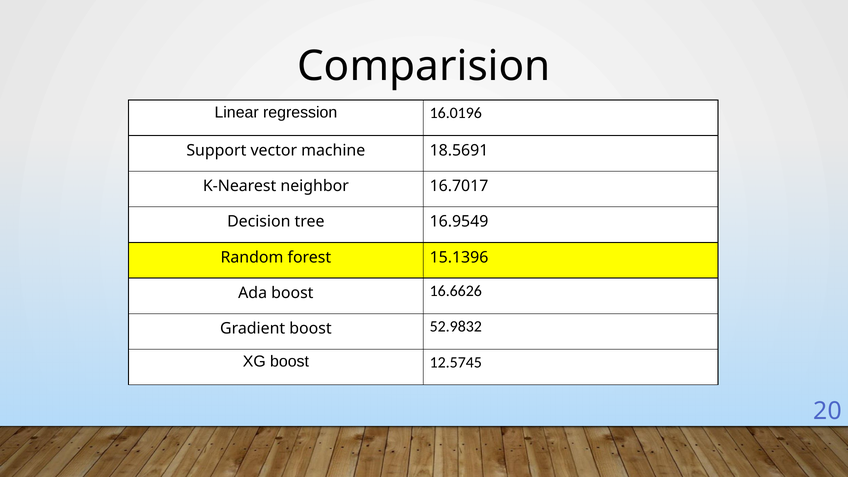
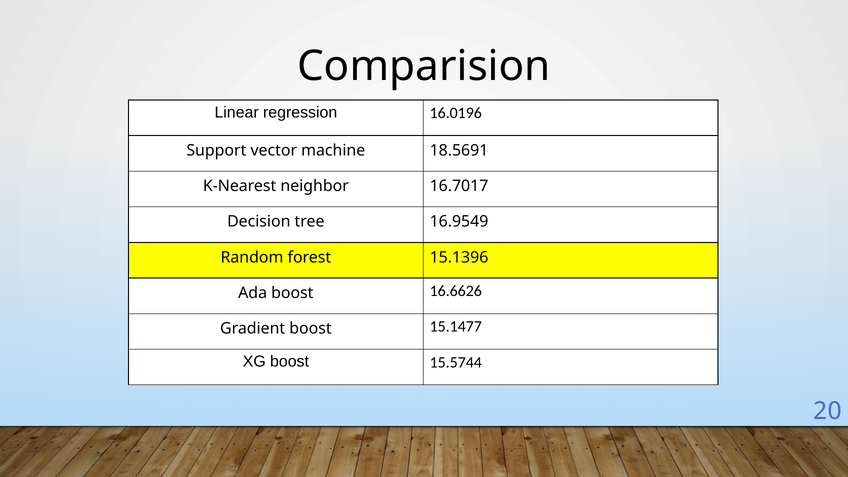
52.9832: 52.9832 -> 15.1477 (456, 327)
12.5745: 12.5745 -> 15.5744 (456, 362)
